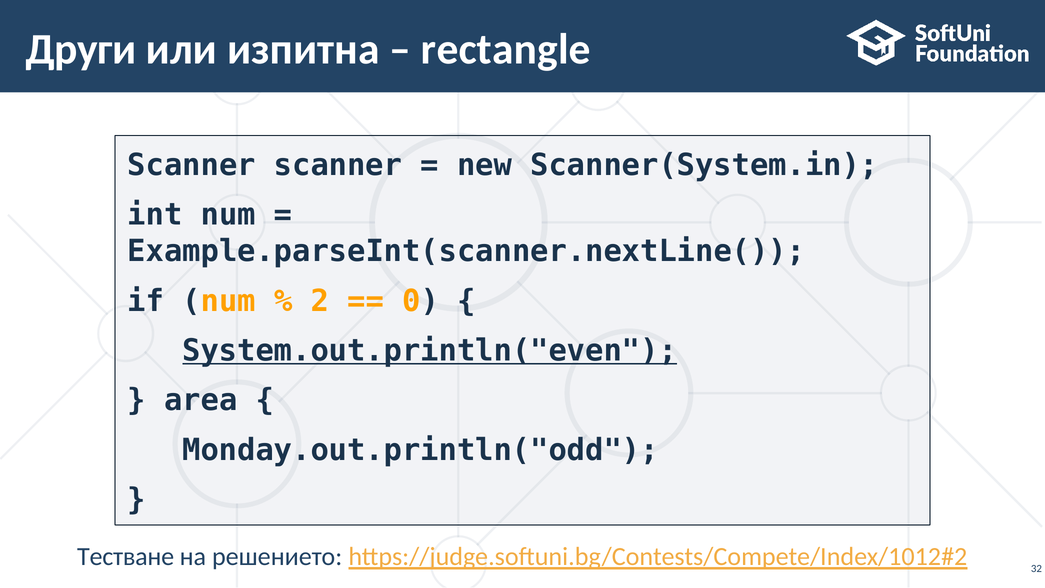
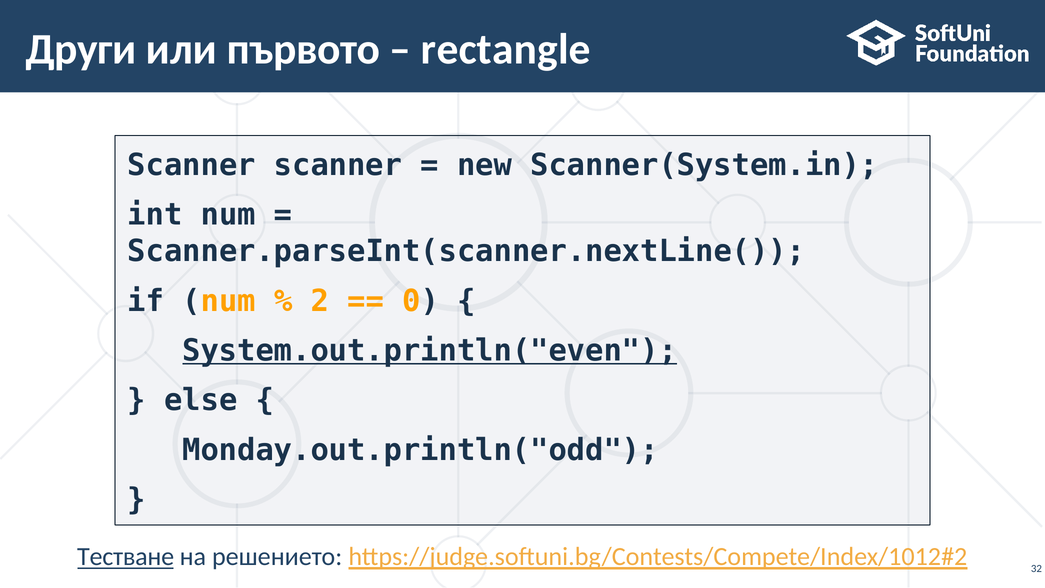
изпитна: изпитна -> първото (304, 50)
Examplе.parseInt(scanner.nextLine(: Examplе.parseInt(scanner.nextLine( -> Scanner.parseInt(scanner.nextLine( (466, 251)
area: area -> еlse (201, 400)
Тестване underline: none -> present (126, 557)
